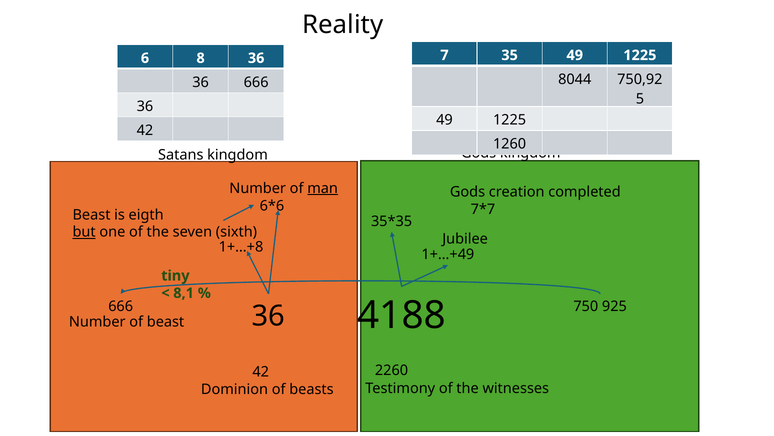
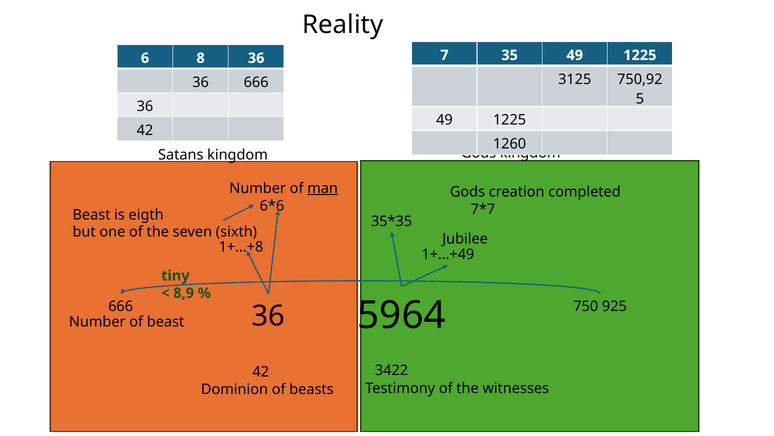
8044: 8044 -> 3125 (575, 79)
but underline: present -> none (84, 232)
8,1: 8,1 -> 8,9 (184, 293)
4188: 4188 -> 5964 (402, 315)
2260: 2260 -> 3422 (392, 370)
